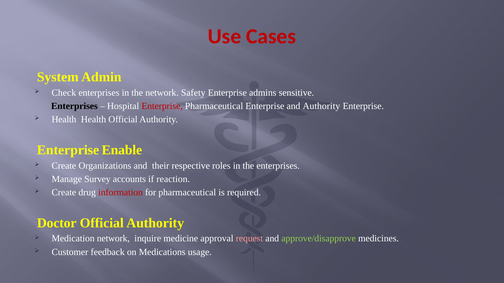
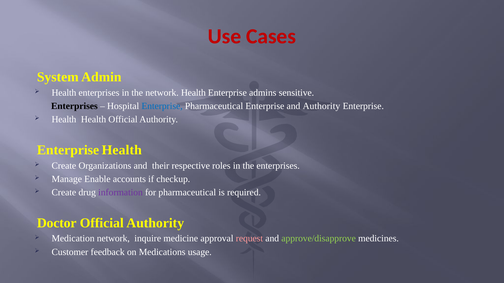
Check: Check -> Health (64, 93)
network Safety: Safety -> Health (193, 93)
Enterprise colour: red -> blue (162, 106)
Enterprise Enable: Enable -> Health (122, 150)
Survey: Survey -> Enable (97, 179)
reaction: reaction -> checkup (173, 179)
information colour: red -> purple (120, 193)
